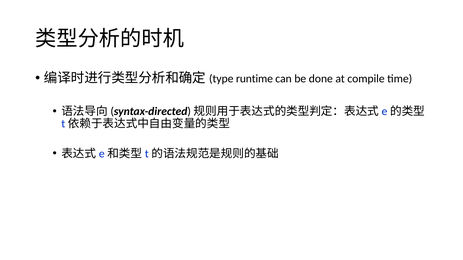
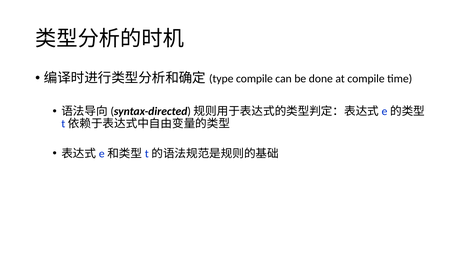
runtime: runtime -> compile (254, 79)
